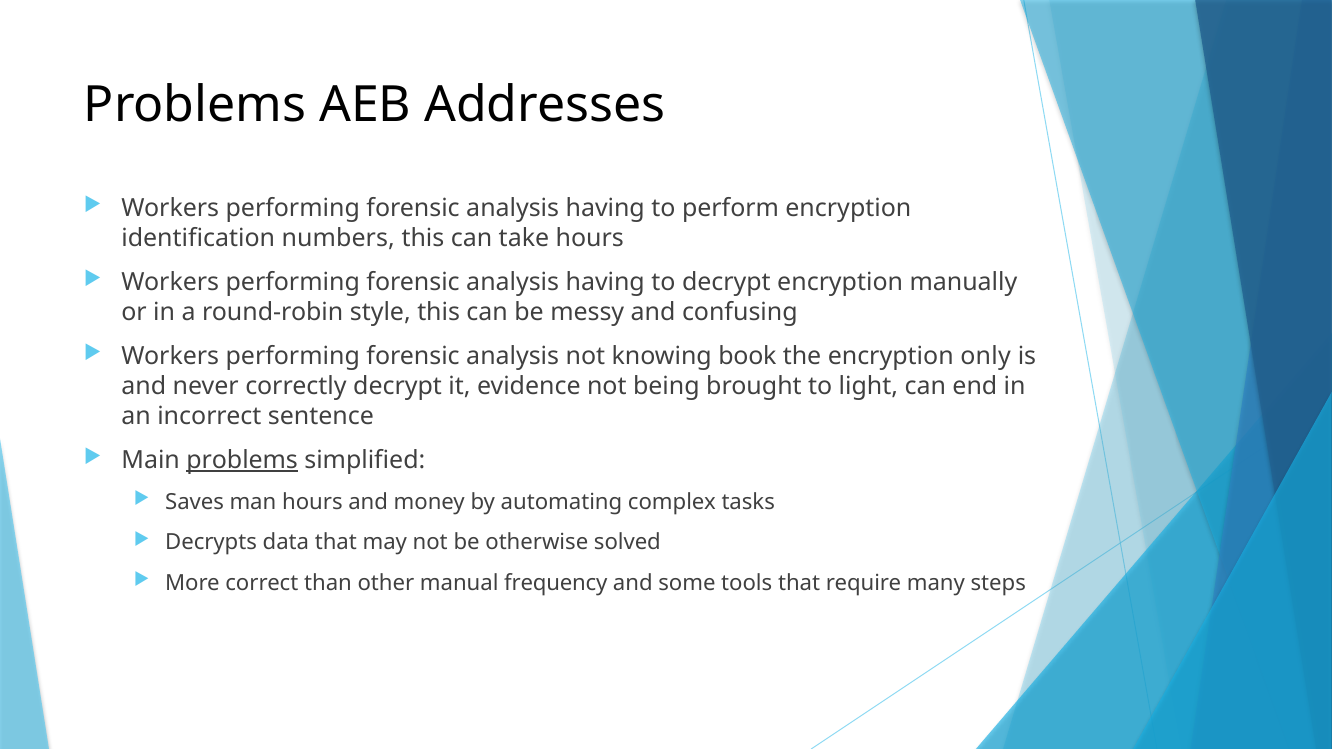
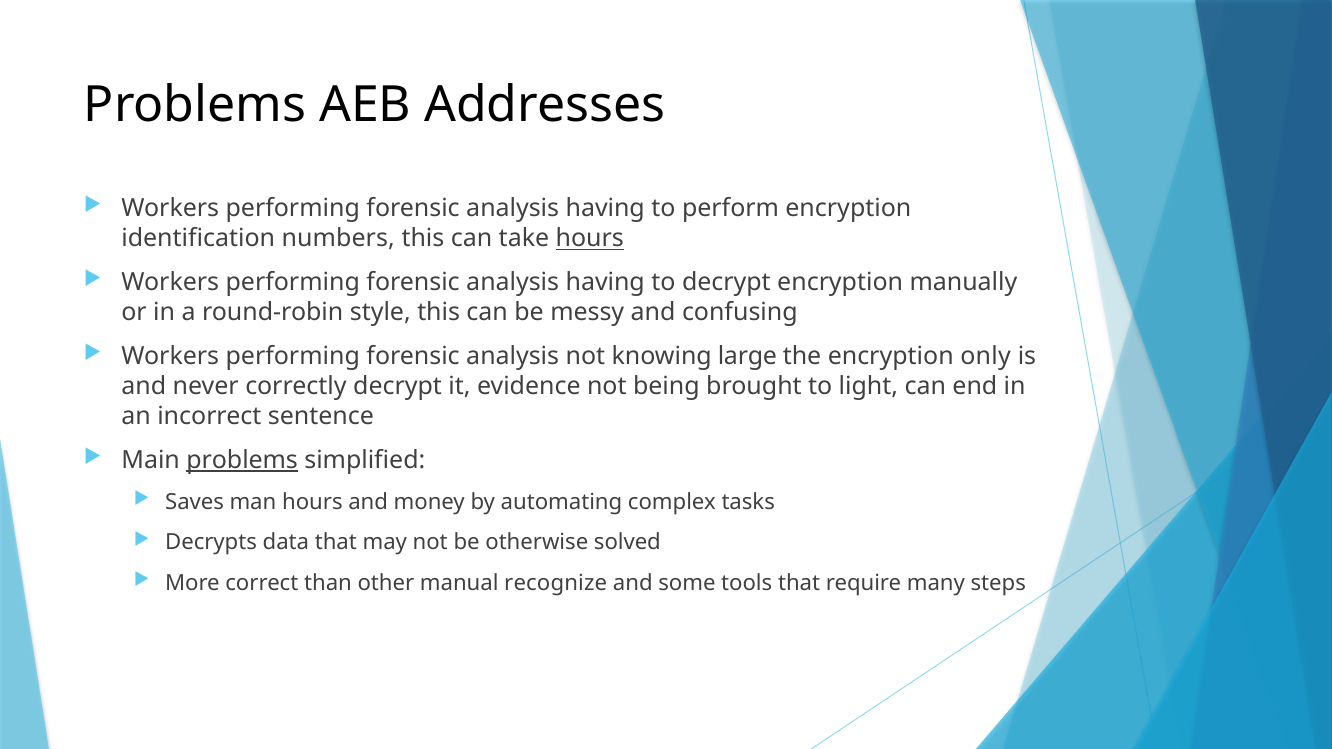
hours underline: none -> present (590, 239)
book: book -> large (747, 356)
frequency: frequency -> recognize (556, 583)
